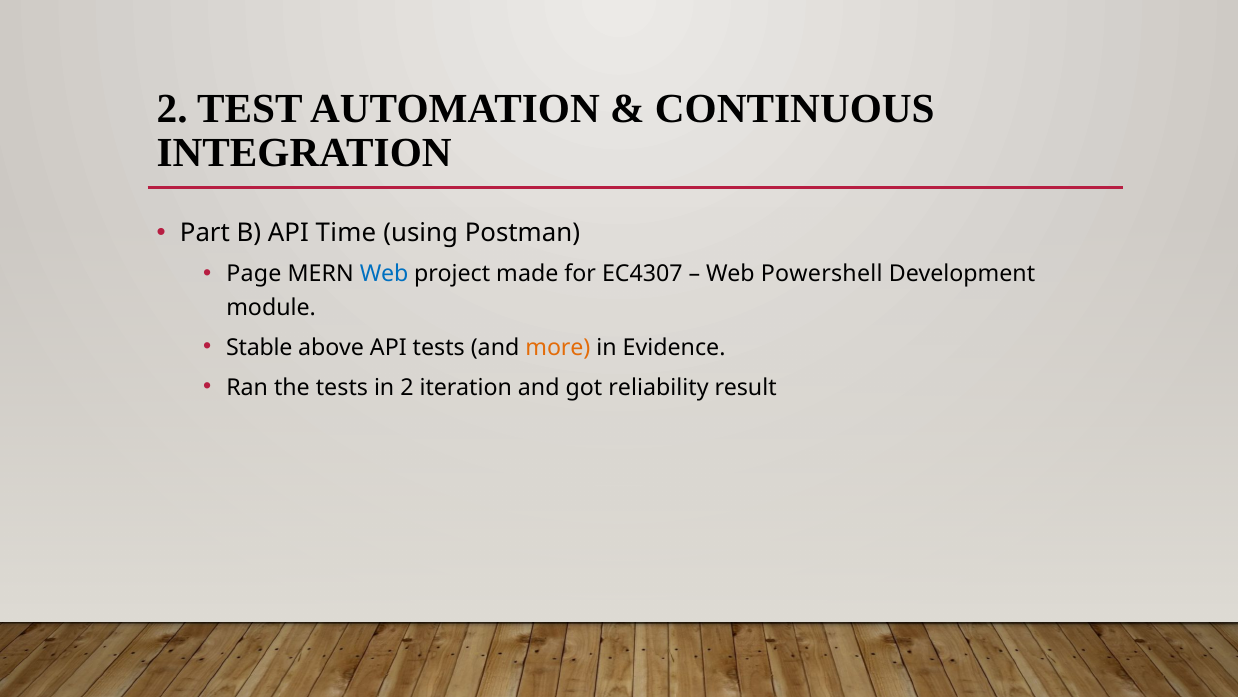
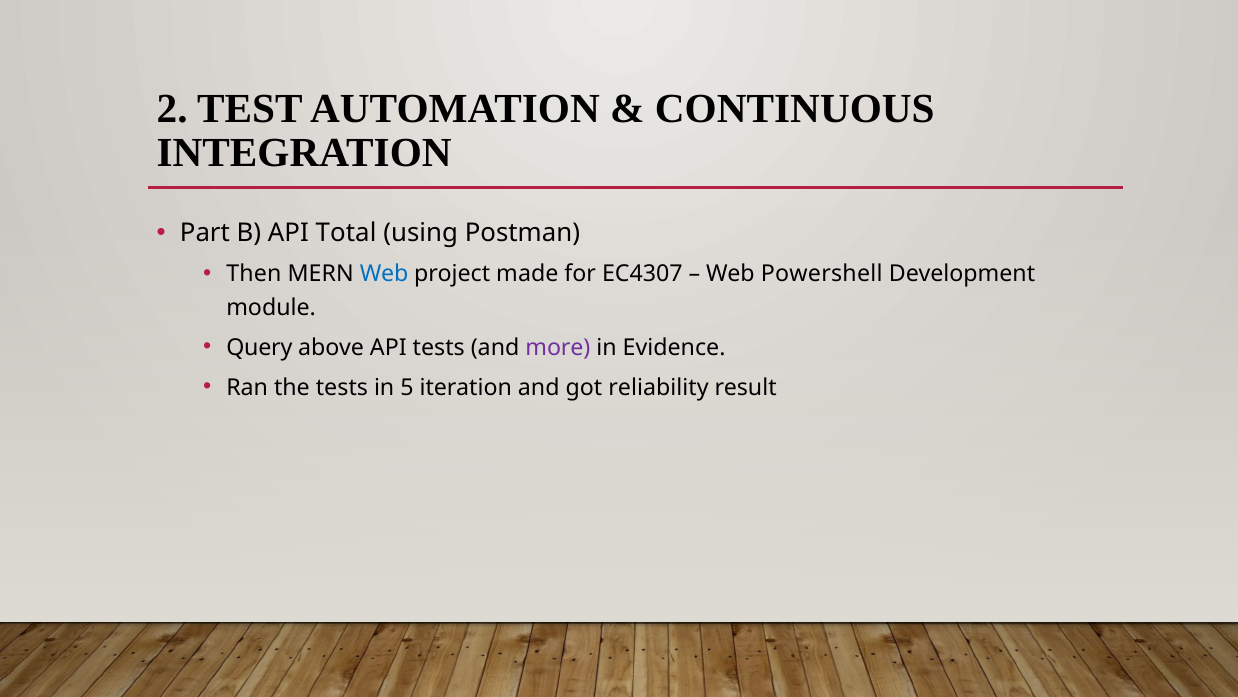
Time: Time -> Total (346, 233)
Page: Page -> Then (254, 274)
Stable: Stable -> Query (259, 347)
more colour: orange -> purple (558, 347)
in 2: 2 -> 5 (407, 387)
